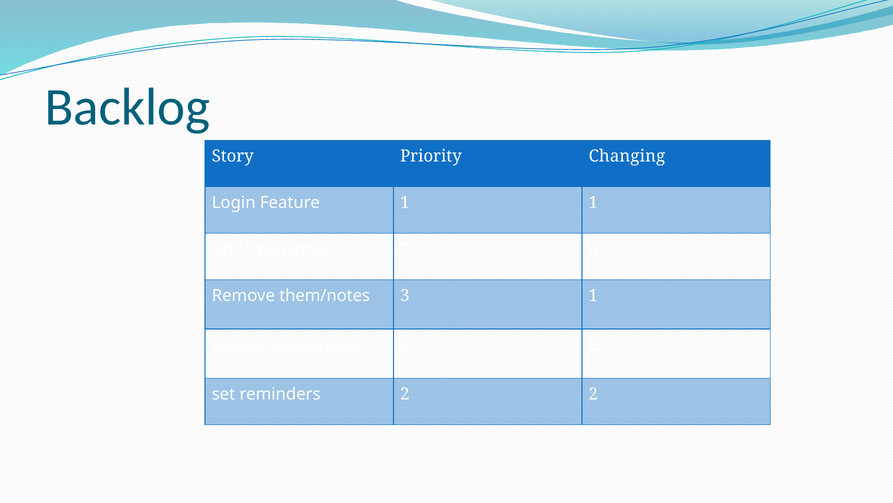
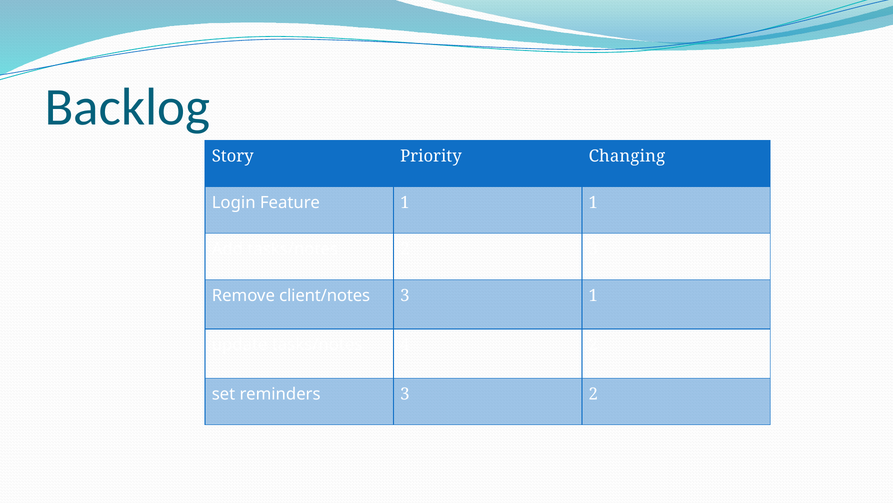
them/notes: them/notes -> client/notes (325, 295)
reminders 2: 2 -> 3 (405, 394)
